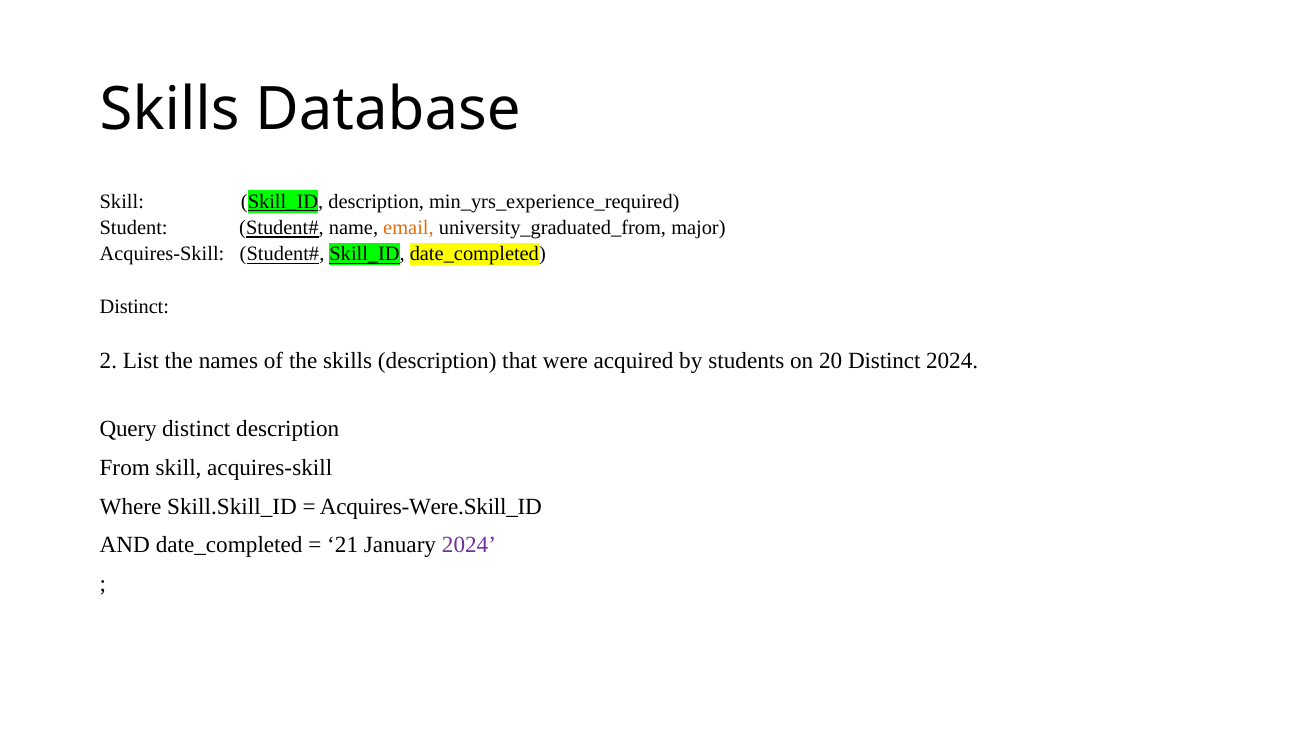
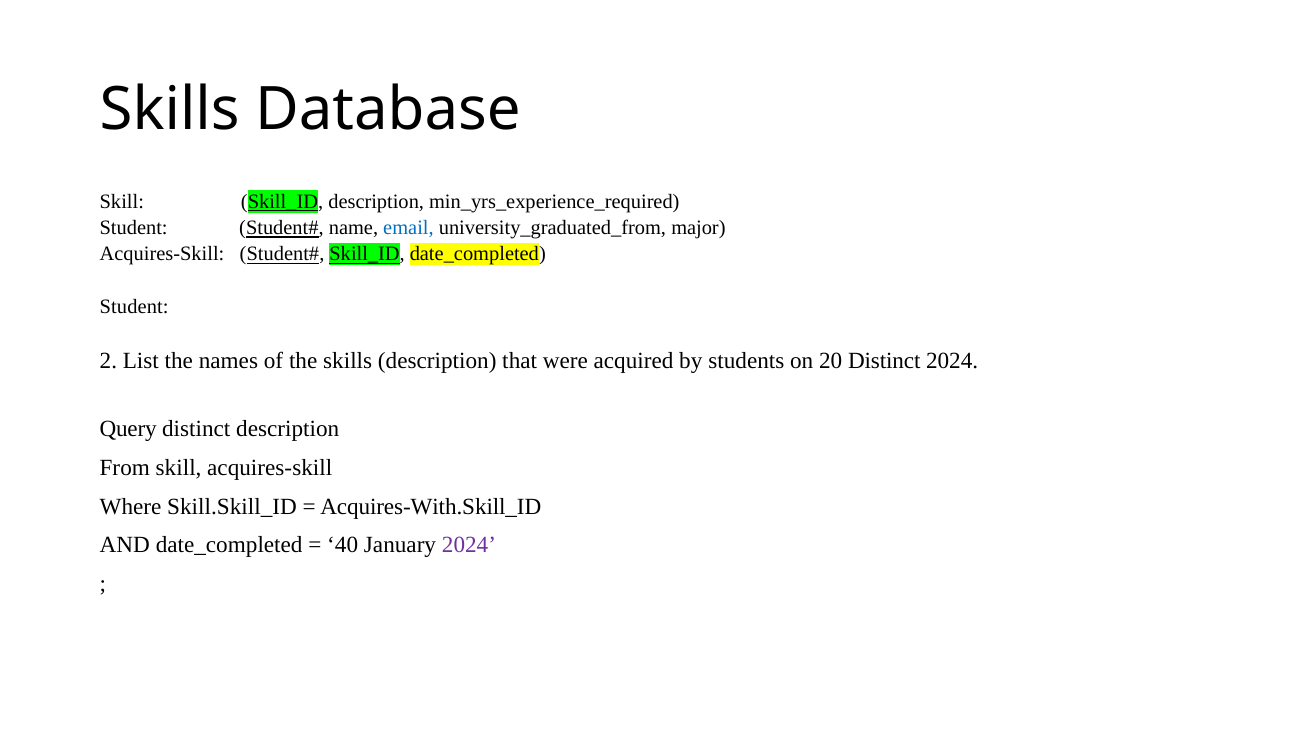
email colour: orange -> blue (408, 228)
Distinct: Distinct -> Student (134, 307)
Acquires-Were.Skill_ID: Acquires-Were.Skill_ID -> Acquires-With.Skill_ID (431, 506)
21: 21 -> 40 (343, 545)
